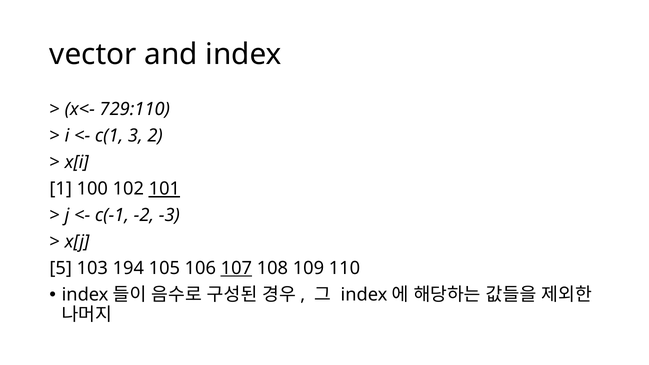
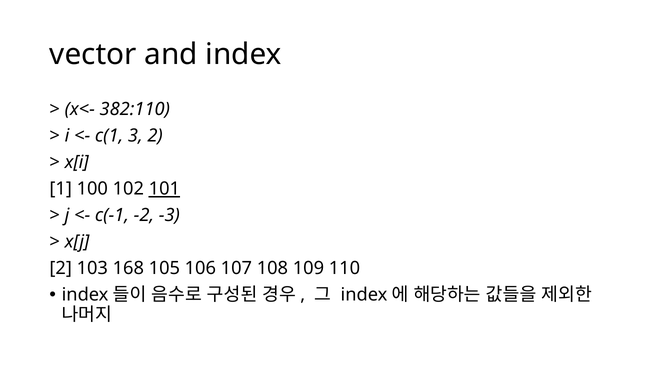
729:110: 729:110 -> 382:110 (135, 109)
5: 5 -> 2 (61, 268)
194: 194 -> 168 (128, 268)
107 underline: present -> none (236, 268)
